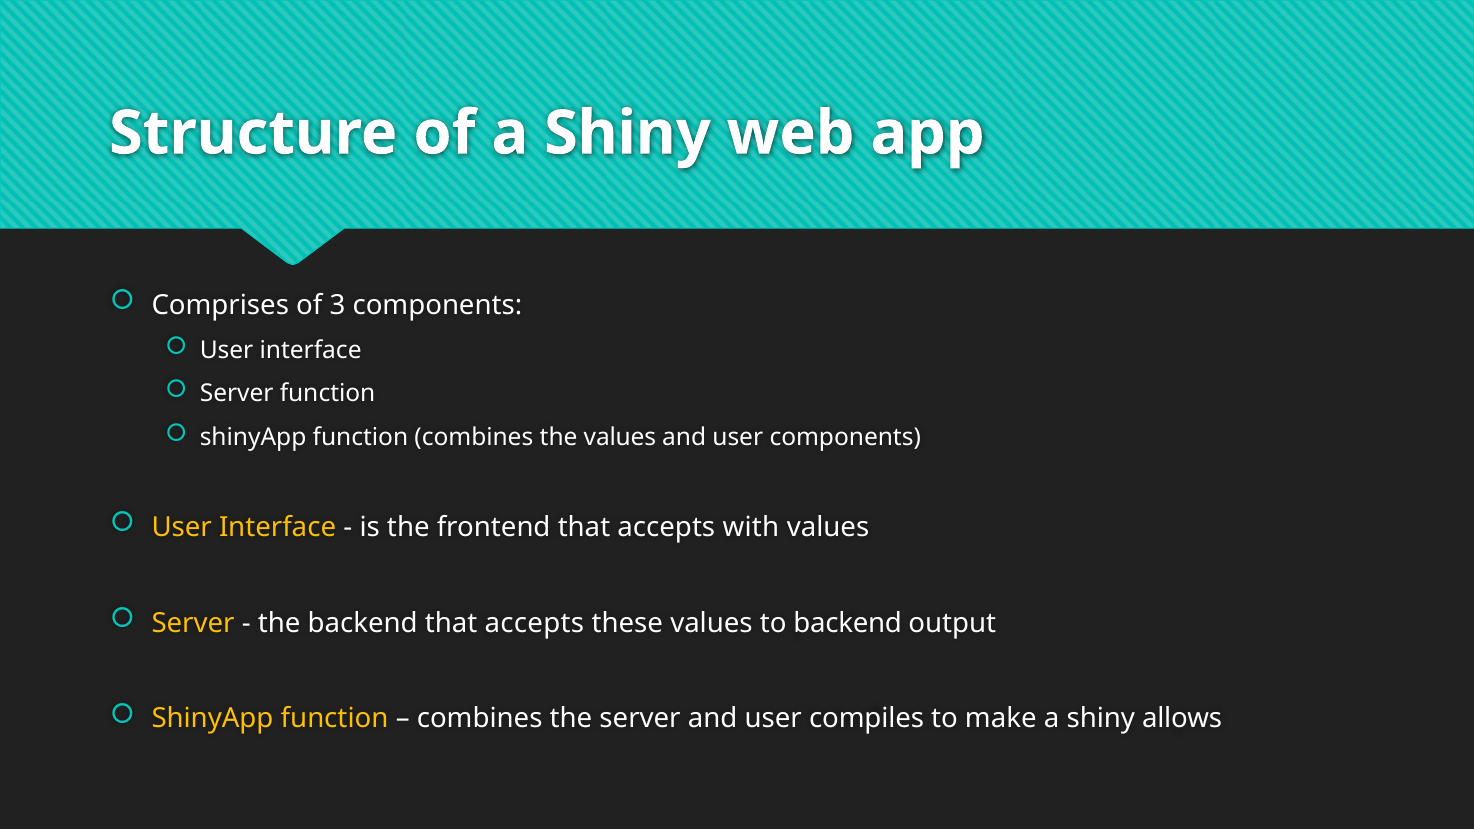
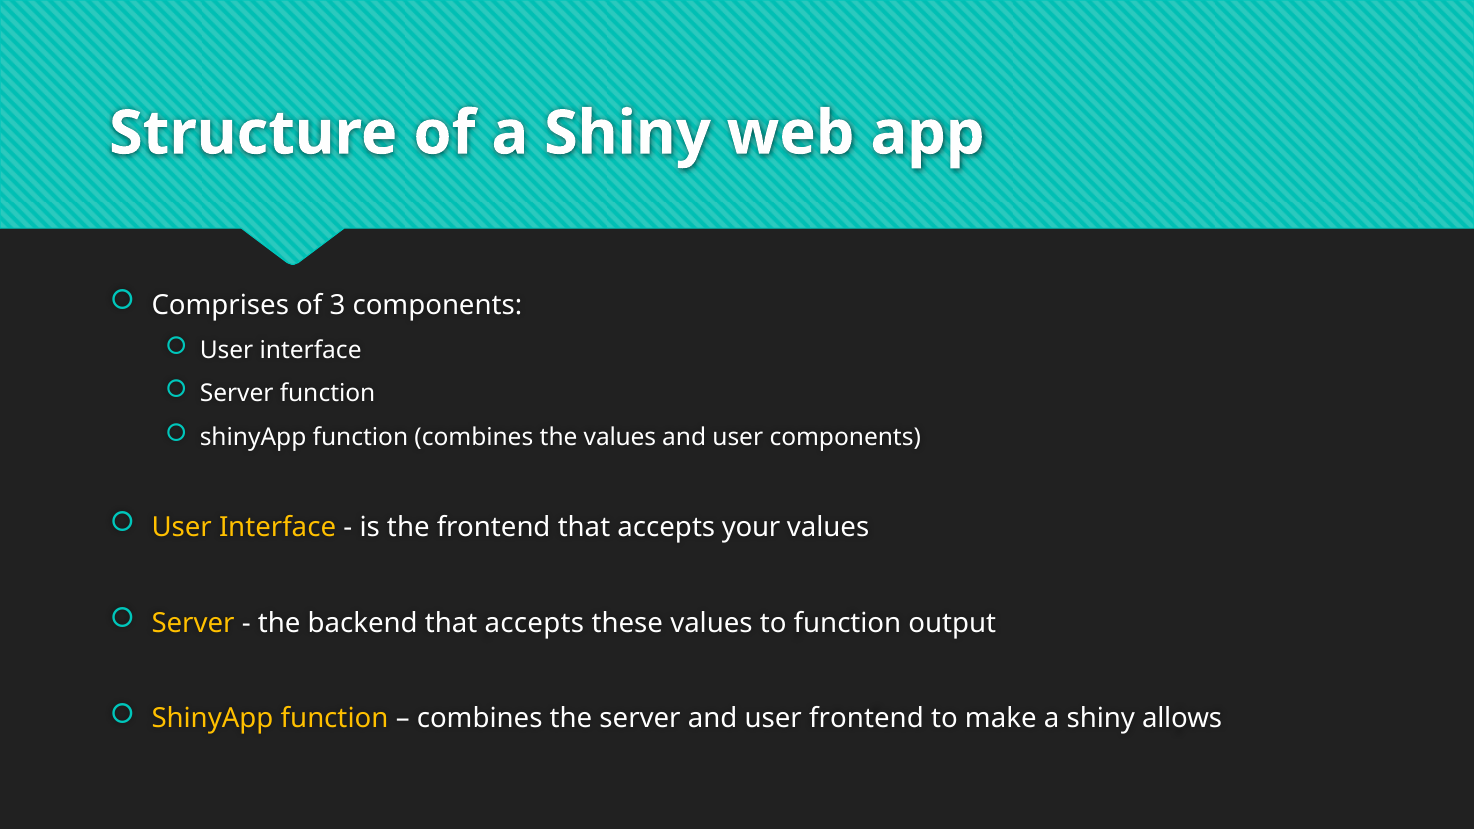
with: with -> your (751, 527)
to backend: backend -> function (847, 623)
user compiles: compiles -> frontend (866, 719)
